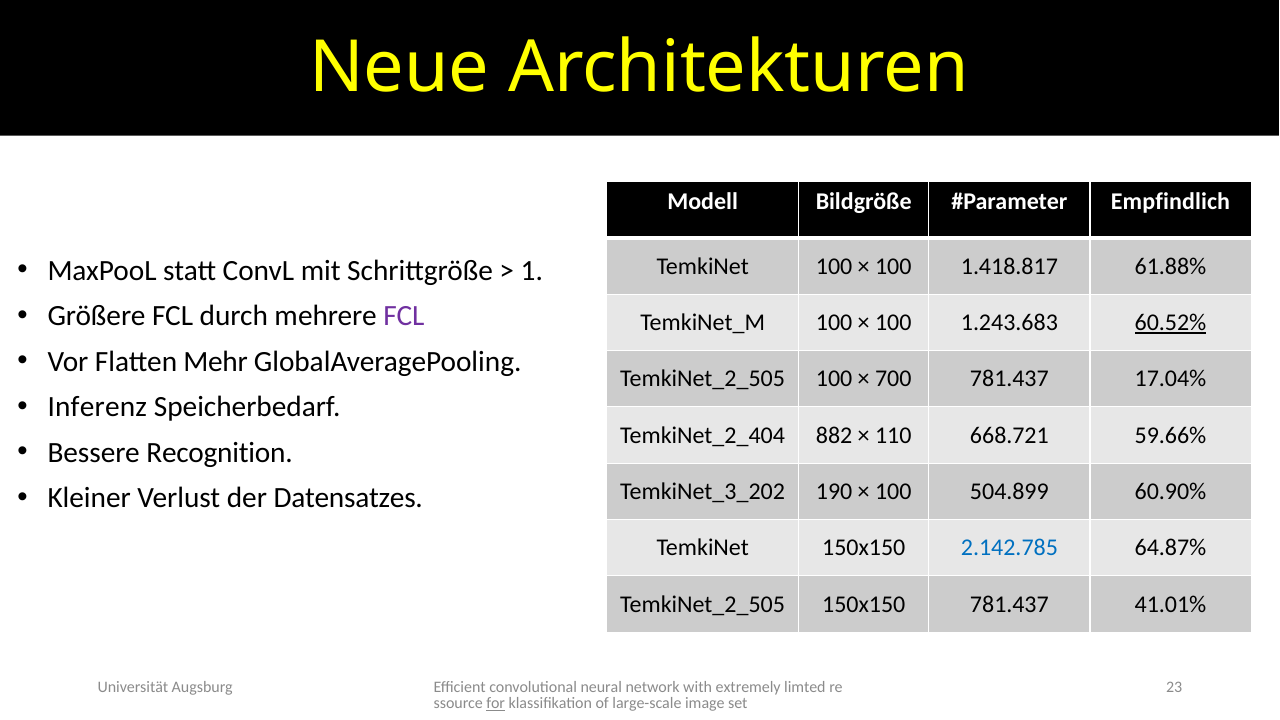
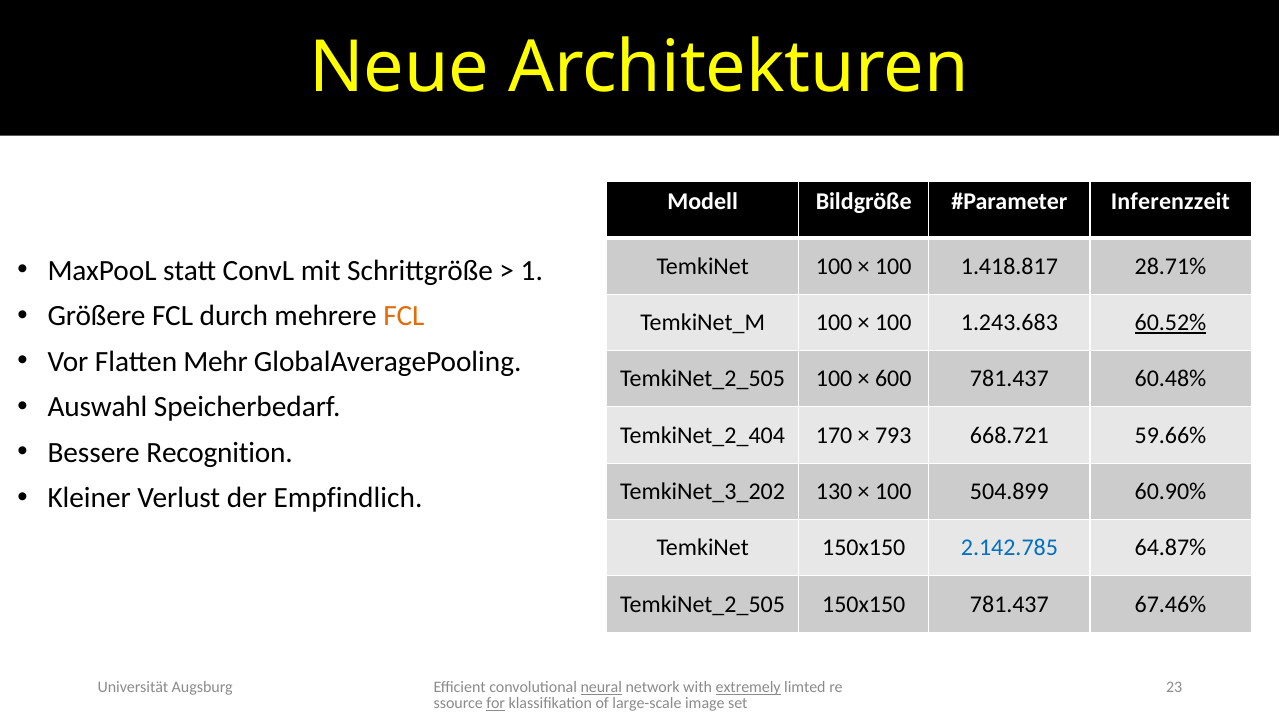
Empfindlich: Empfindlich -> Inferenzzeit (1170, 201)
61.88%: 61.88% -> 28.71% (1171, 266)
FCL colour: purple -> orange (404, 316)
700: 700 -> 600 (893, 379)
17.04%: 17.04% -> 60.48% (1171, 379)
Inferenz: Inferenz -> Auswahl (97, 407)
882: 882 -> 170 (834, 435)
110: 110 -> 793 (893, 435)
190: 190 -> 130 (834, 492)
Datensatzes: Datensatzes -> Empfindlich (348, 498)
41.01%: 41.01% -> 67.46% (1171, 604)
neural underline: none -> present (601, 687)
extremely underline: none -> present (748, 687)
